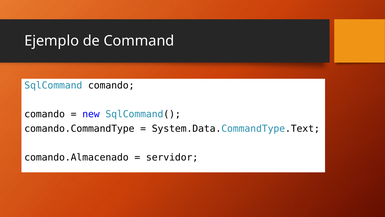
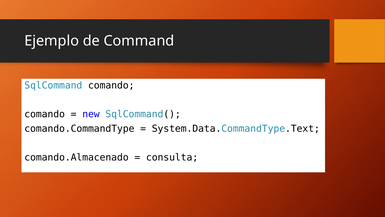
servidor: servidor -> consulta (172, 157)
